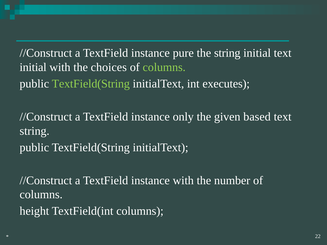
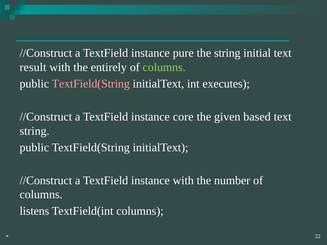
initial: initial -> result (33, 67)
choices: choices -> entirely (109, 67)
TextField(String colour: light green -> pink (91, 84)
only: only -> core (183, 117)
height: height -> listens (34, 211)
